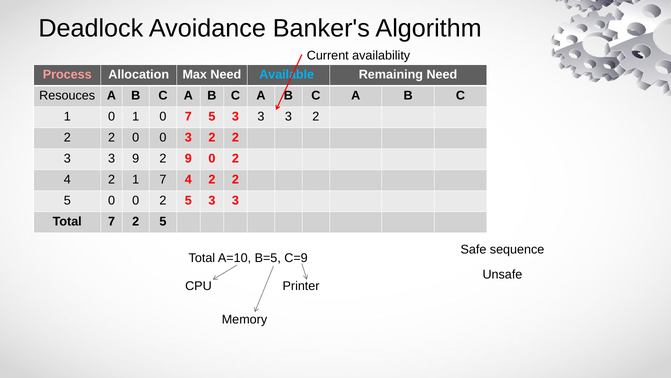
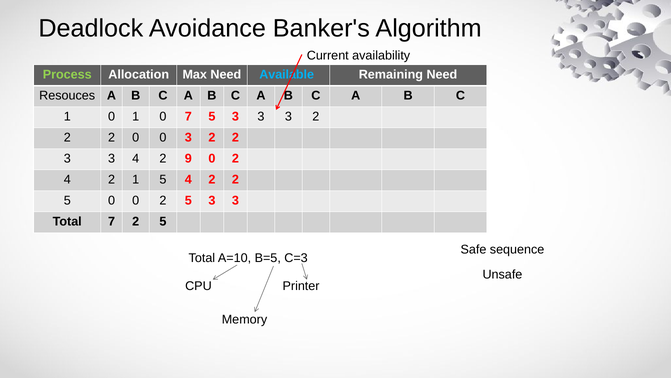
Process colour: pink -> light green (67, 74)
3 9: 9 -> 4 (136, 158)
1 7: 7 -> 5 (163, 179)
C=9: C=9 -> C=3 (296, 258)
